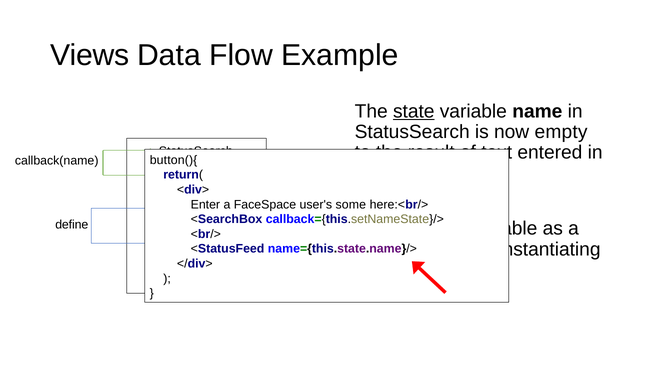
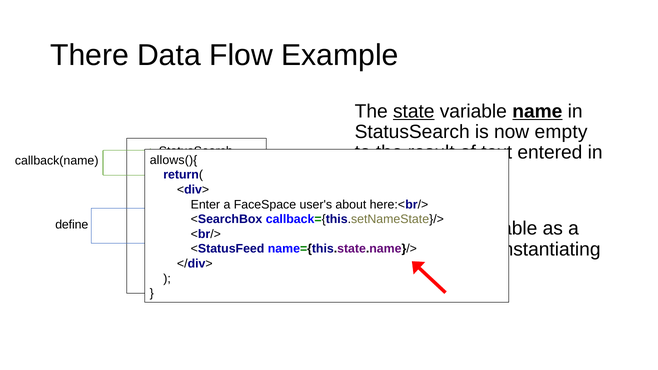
Views: Views -> There (90, 55)
name underline: none -> present (537, 111)
button(){: button(){ -> allows(){ (174, 160)
some: some -> about (351, 205)
